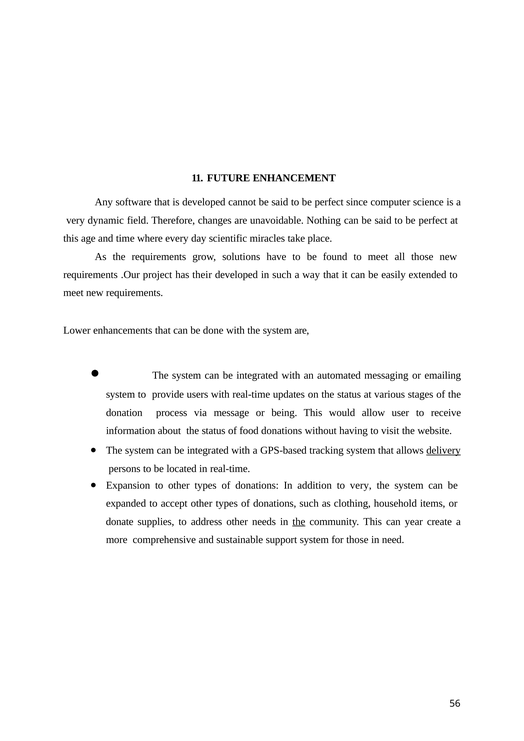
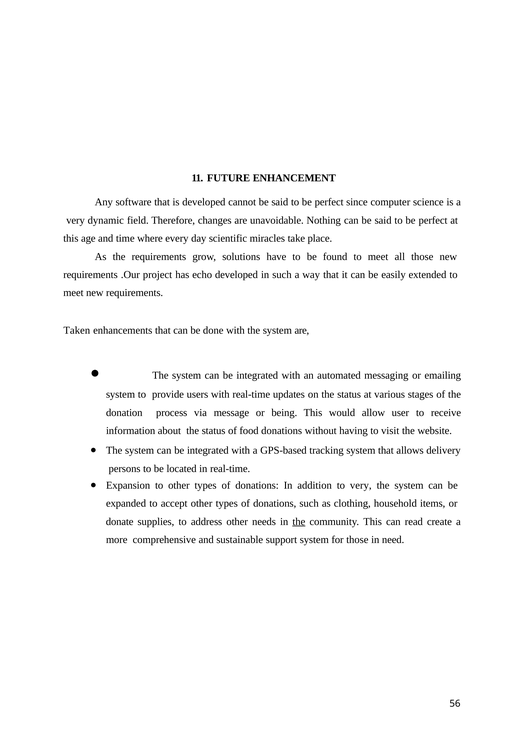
their: their -> echo (202, 275)
Lower: Lower -> Taken (77, 330)
delivery underline: present -> none (444, 450)
year: year -> read (414, 521)
